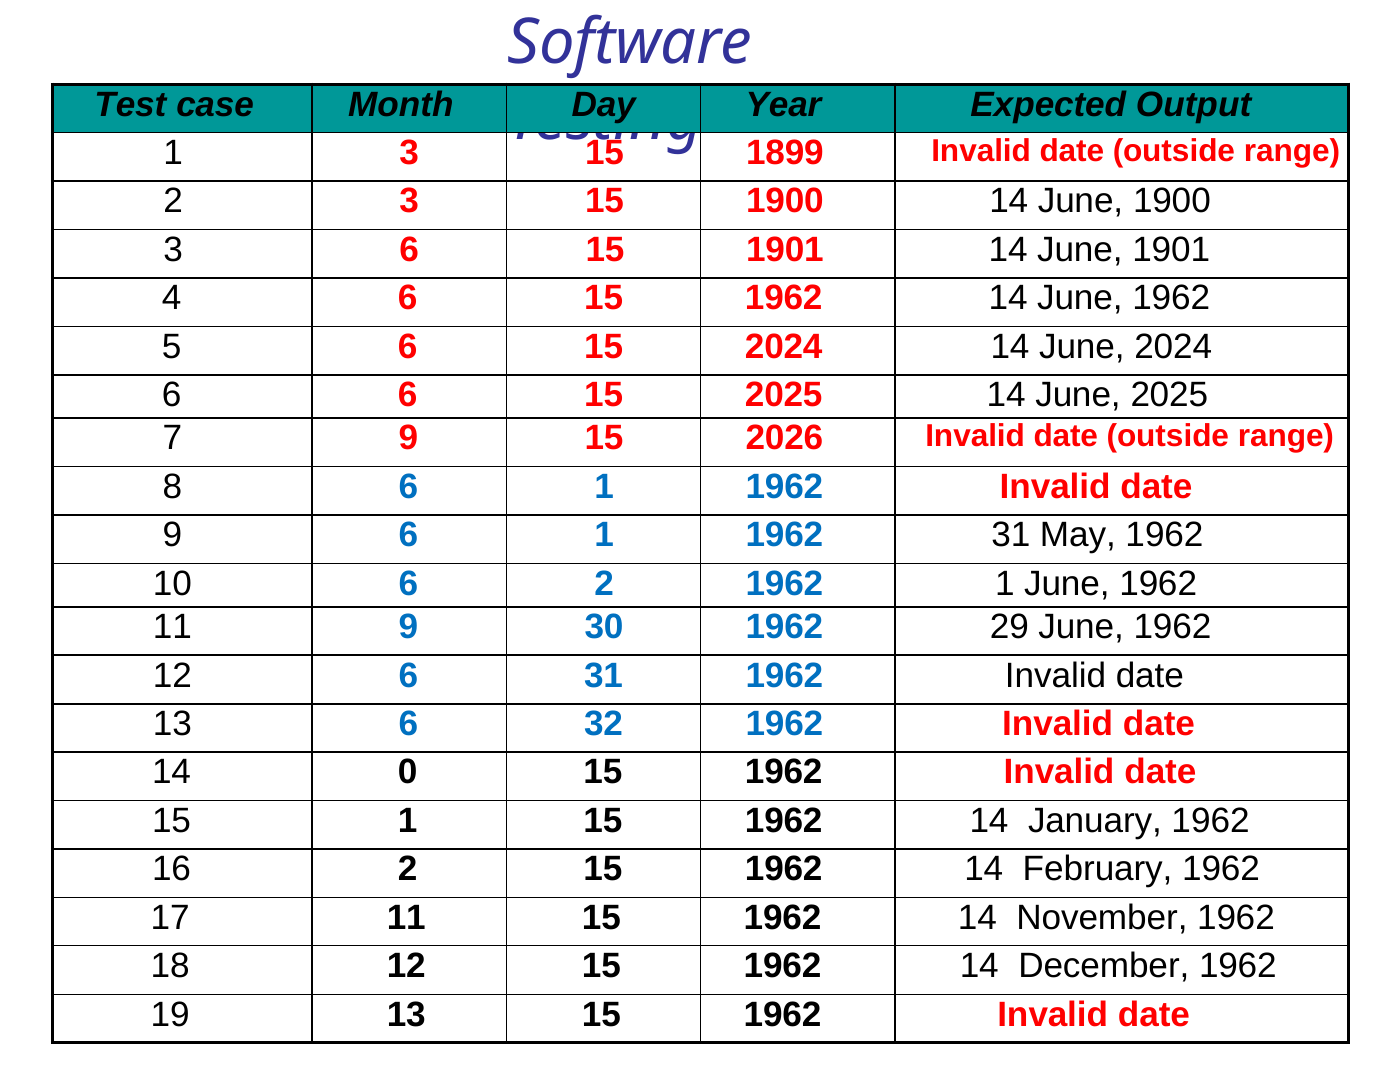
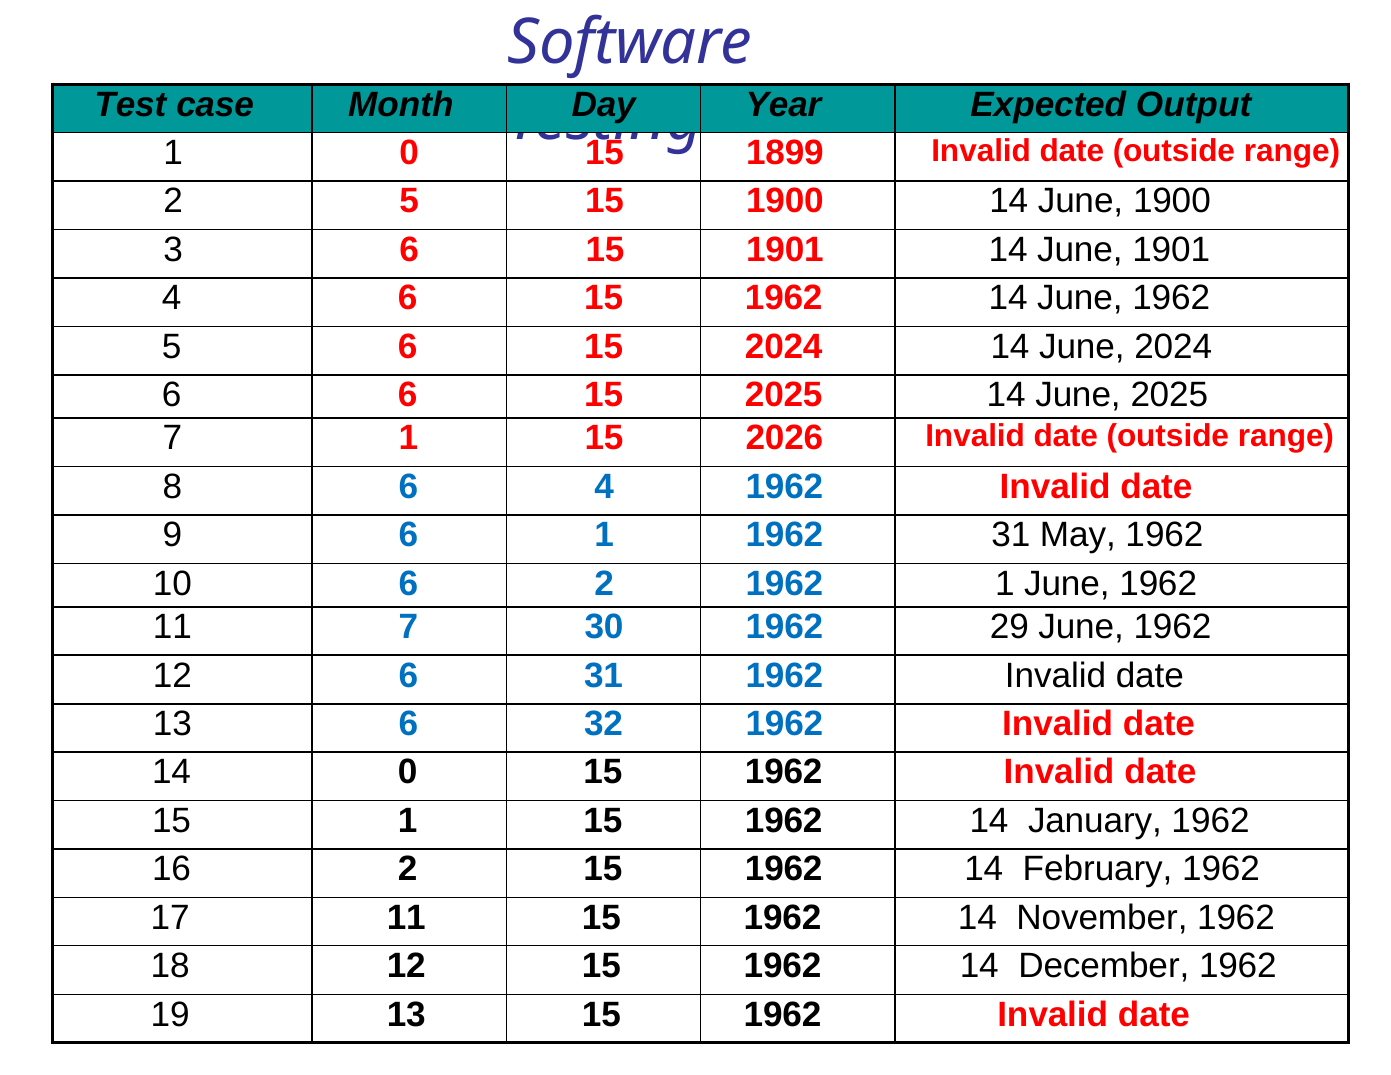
1 3: 3 -> 0 (409, 153)
2 3: 3 -> 5 (409, 201)
7 9: 9 -> 1 (408, 438)
8 6 1: 1 -> 4 (604, 487)
11 9: 9 -> 7 (408, 627)
